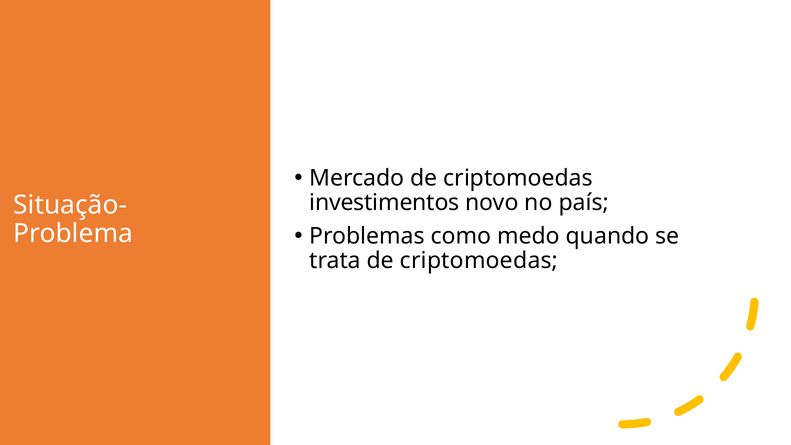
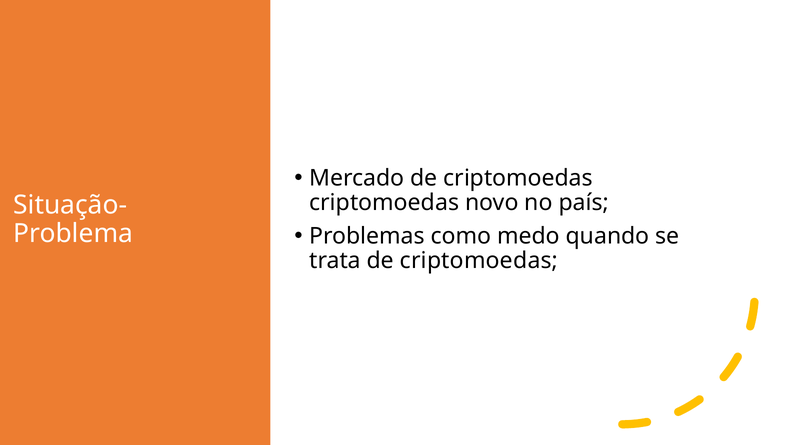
investimentos: investimentos -> criptomoedas (384, 203)
